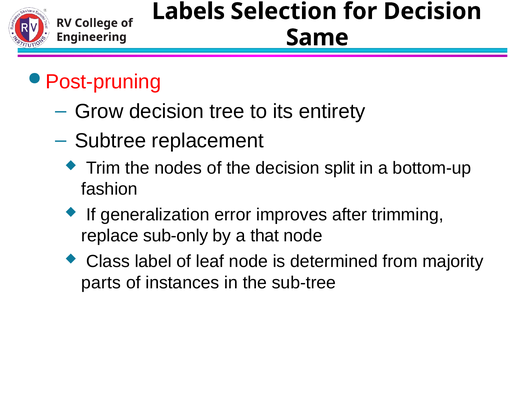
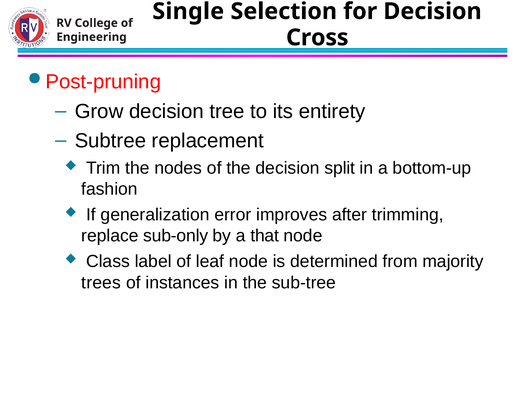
Labels: Labels -> Single (188, 11)
Same: Same -> Cross (317, 38)
parts: parts -> trees (101, 282)
